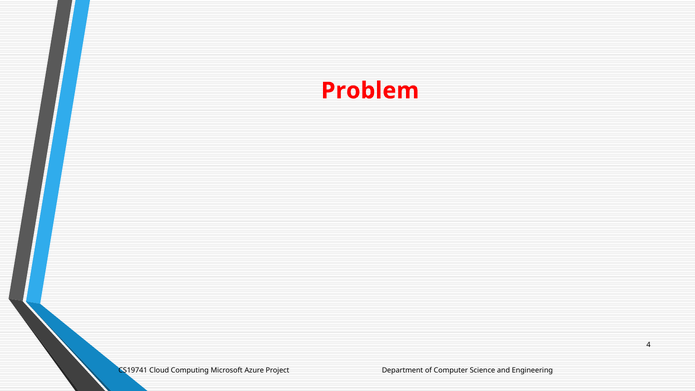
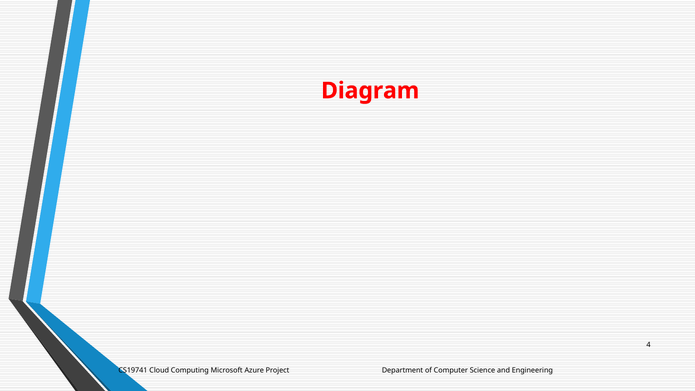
Problem: Problem -> Diagram (370, 91)
